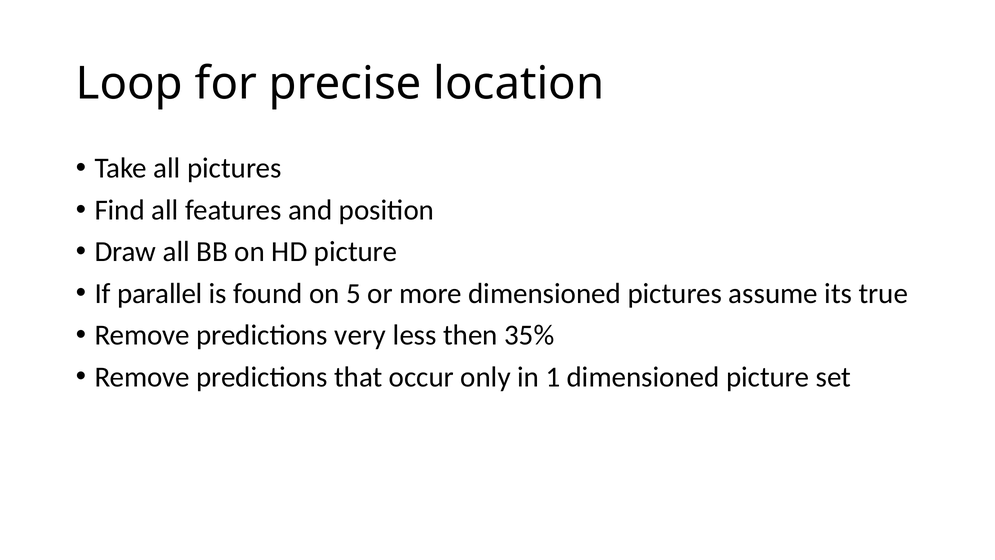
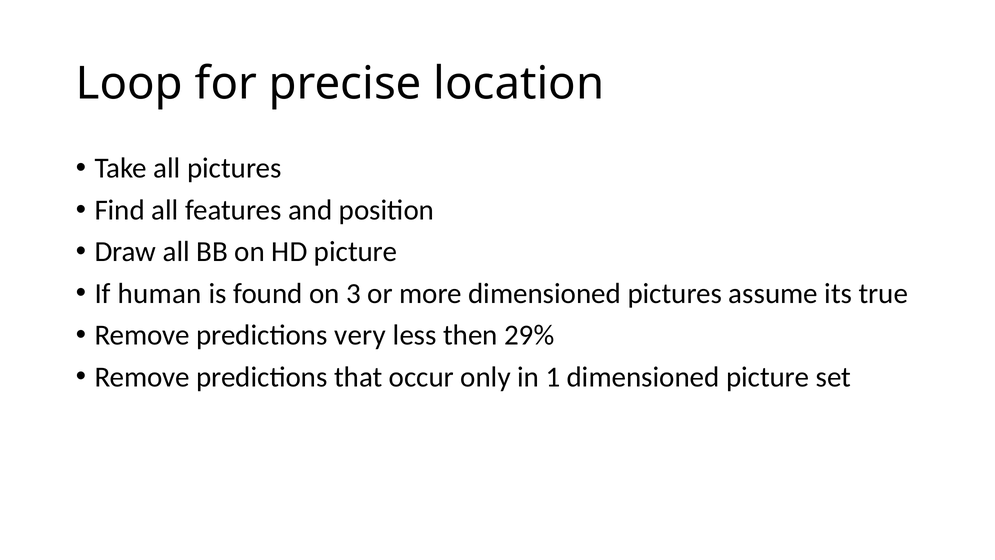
parallel: parallel -> human (160, 293)
5: 5 -> 3 (353, 293)
35%: 35% -> 29% (529, 335)
